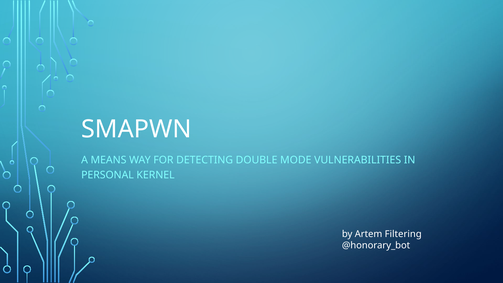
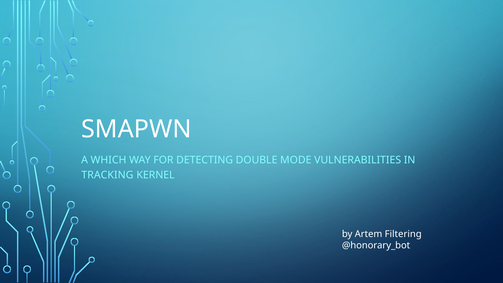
MEANS: MEANS -> WHICH (109, 160)
PERSONAL: PERSONAL -> TRACKING (107, 175)
